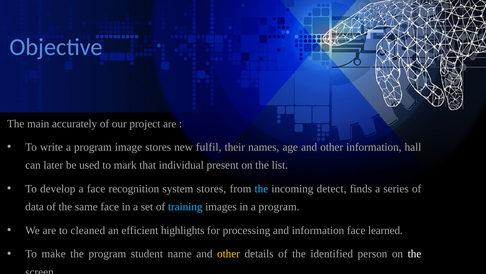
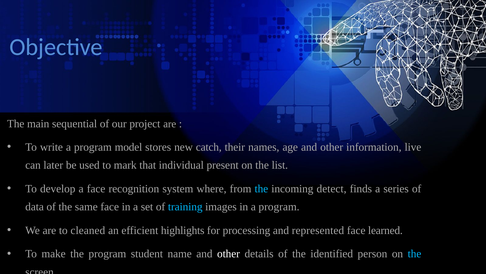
accurately: accurately -> sequential (75, 123)
image: image -> model (129, 147)
fulfil: fulfil -> catch (209, 147)
hall: hall -> live (413, 147)
system stores: stores -> where (212, 188)
and information: information -> represented (318, 230)
other colour: yellow -> white (229, 253)
the colour: white -> light blue (414, 253)
